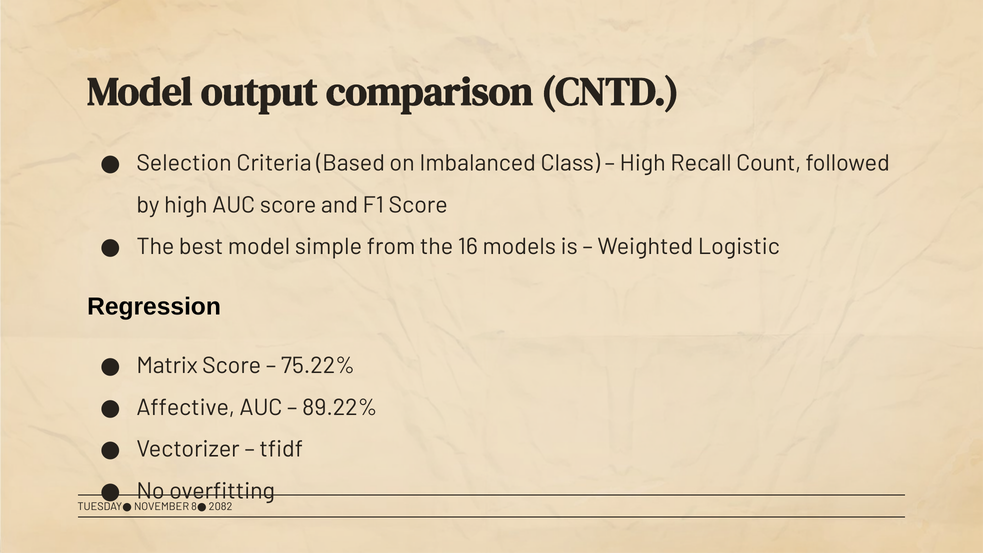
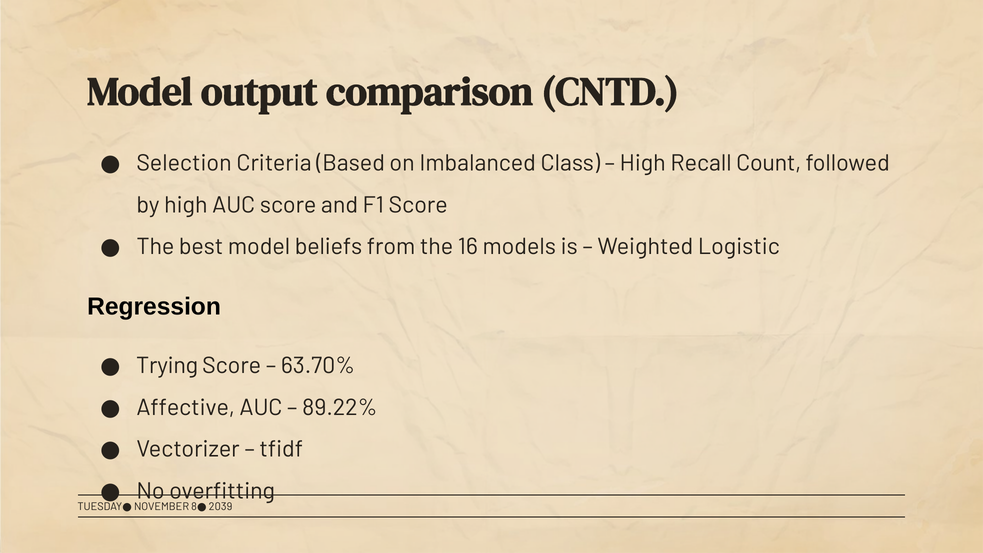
simple: simple -> beliefs (329, 247)
Matrix: Matrix -> Trying (167, 366)
75.22%: 75.22% -> 63.70% (318, 366)
2082: 2082 -> 2039 (221, 507)
